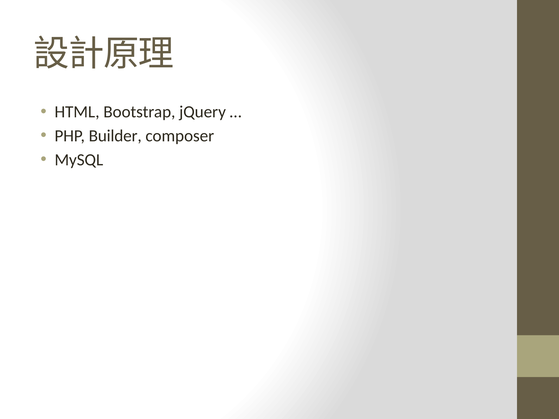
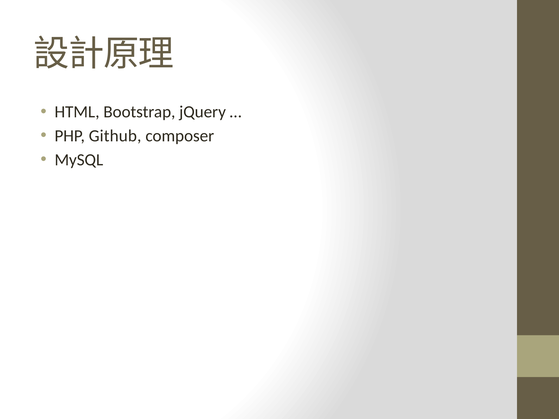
Builder: Builder -> Github (115, 136)
